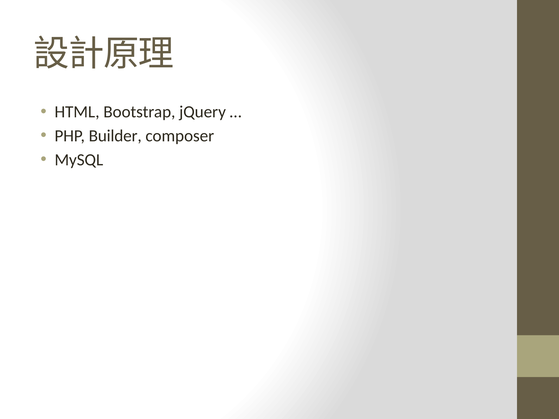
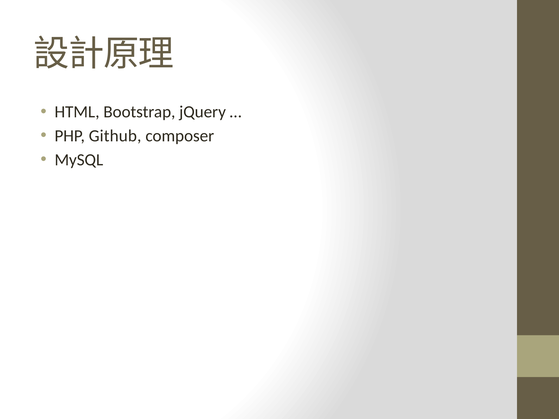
Builder: Builder -> Github (115, 136)
